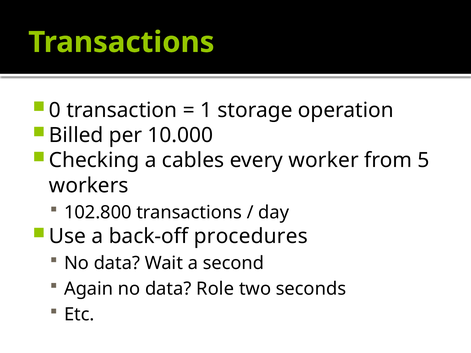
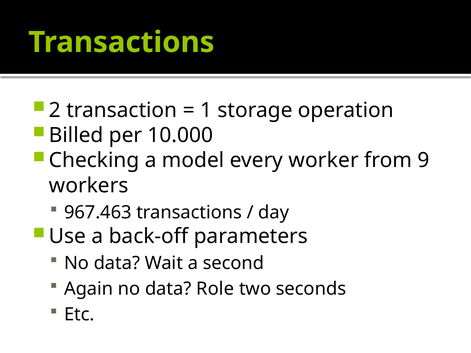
0: 0 -> 2 (55, 110)
cables: cables -> model (193, 160)
5: 5 -> 9 (423, 160)
102.800: 102.800 -> 967.463 (98, 213)
procedures: procedures -> parameters (251, 236)
